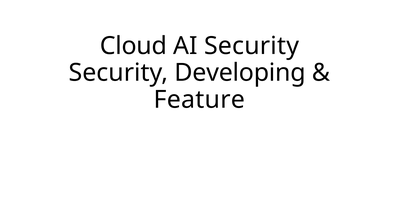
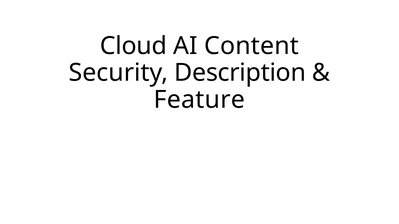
AI Security: Security -> Content (252, 46)
Developing: Developing -> Description (240, 73)
